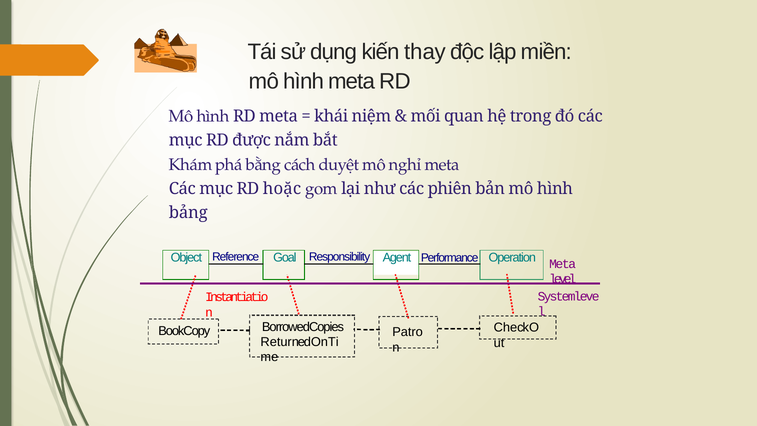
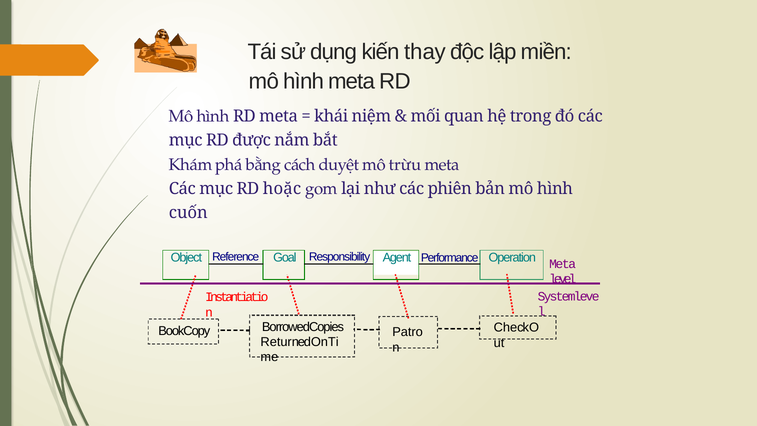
nghỉ: nghỉ -> trừu (405, 164)
bảng: bảng -> cuốn (188, 213)
